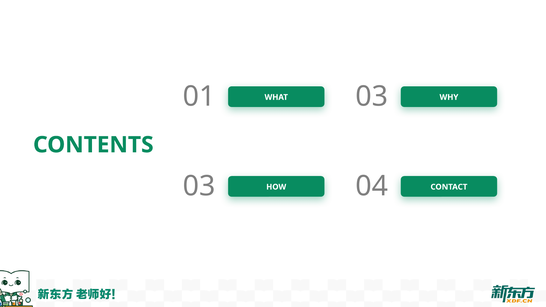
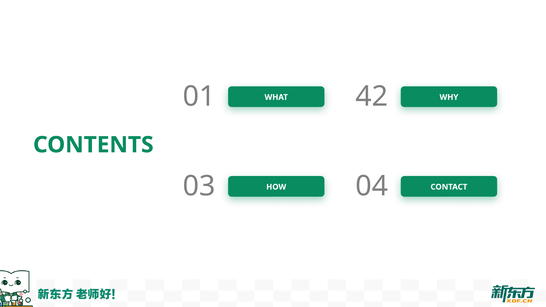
WHAT 03: 03 -> 42 (372, 96)
